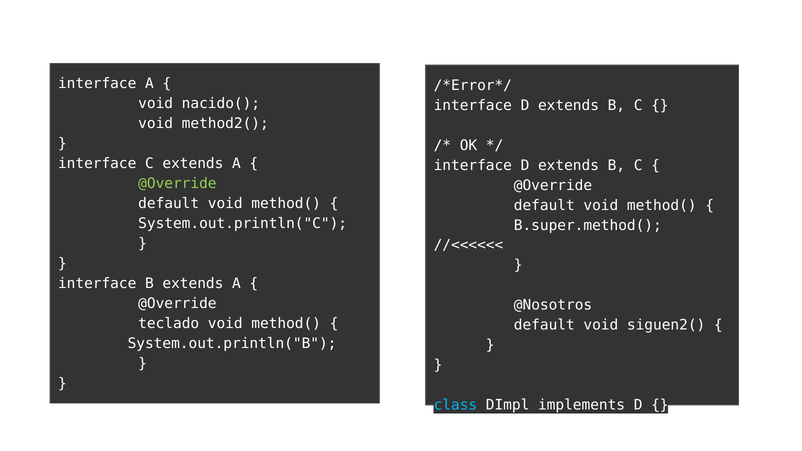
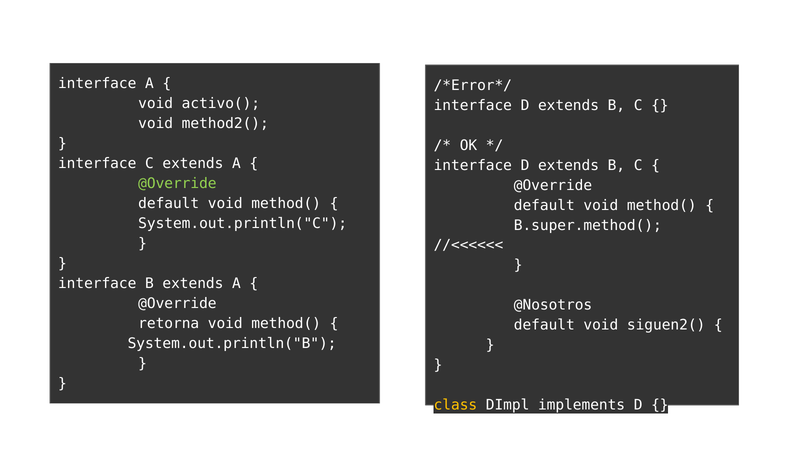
nacido(: nacido( -> activo( (221, 104)
teclado: teclado -> retorna (169, 323)
class colour: light blue -> yellow (455, 405)
